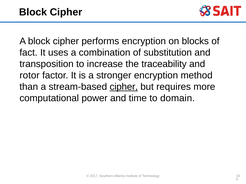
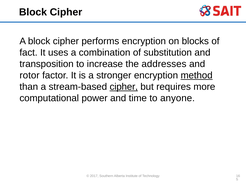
traceability: traceability -> addresses (164, 64)
method underline: none -> present (197, 76)
domain: domain -> anyone (178, 98)
